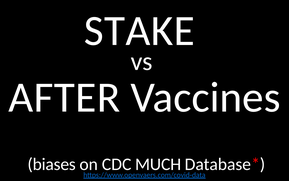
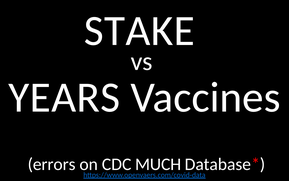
AFTER: AFTER -> YEARS (64, 97)
biases: biases -> errors (52, 164)
